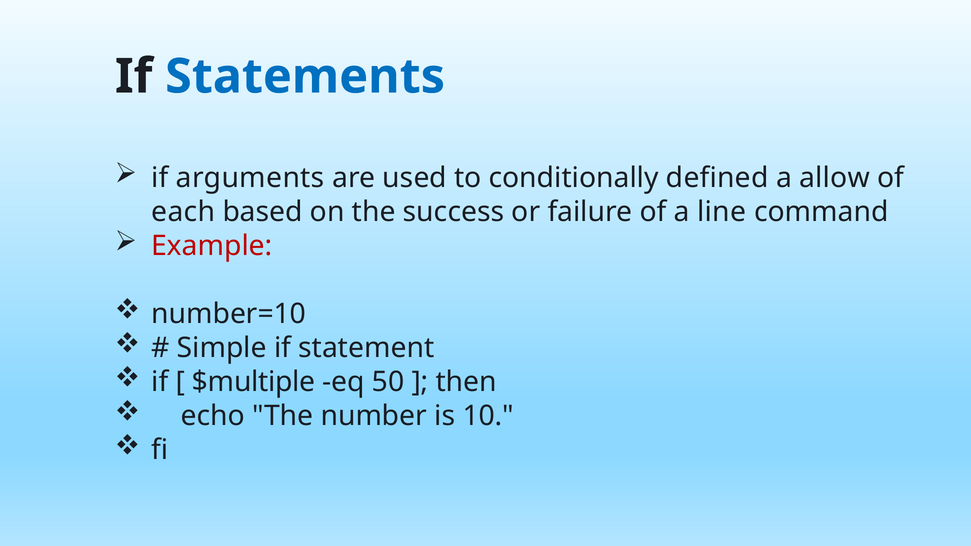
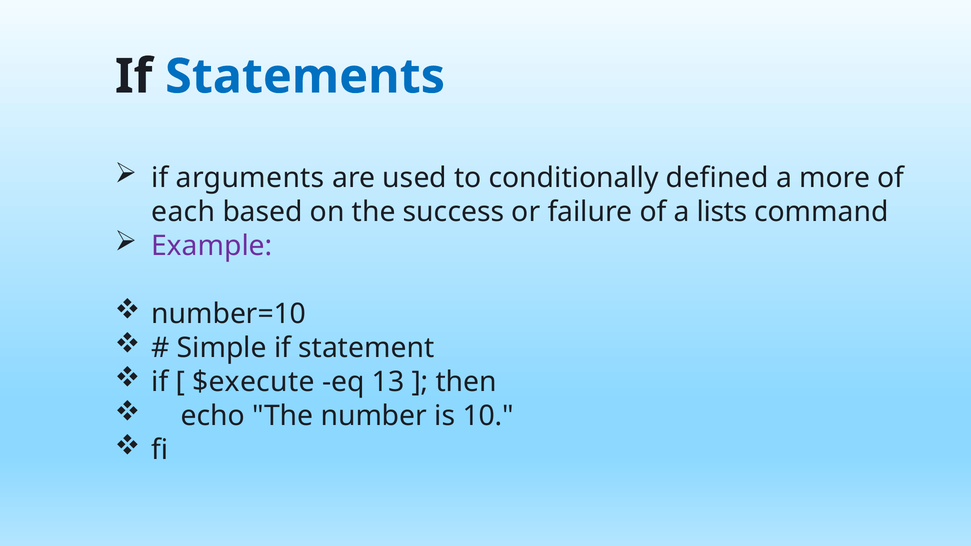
allow: allow -> more (835, 178)
line: line -> lists (722, 212)
Example colour: red -> purple (212, 246)
$multiple: $multiple -> $execute (253, 382)
50: 50 -> 13 (388, 382)
